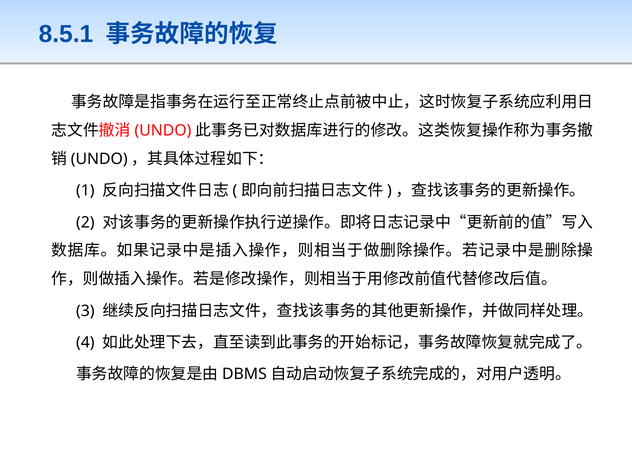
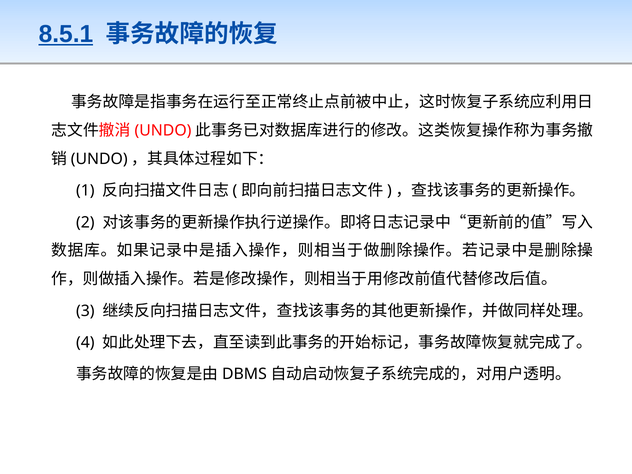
8.5.1 underline: none -> present (66, 34)
